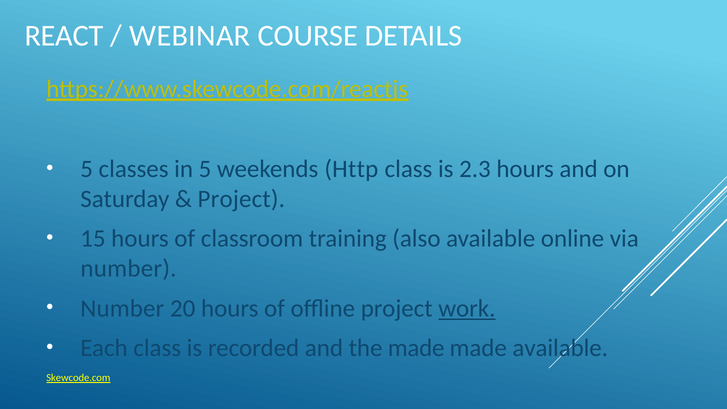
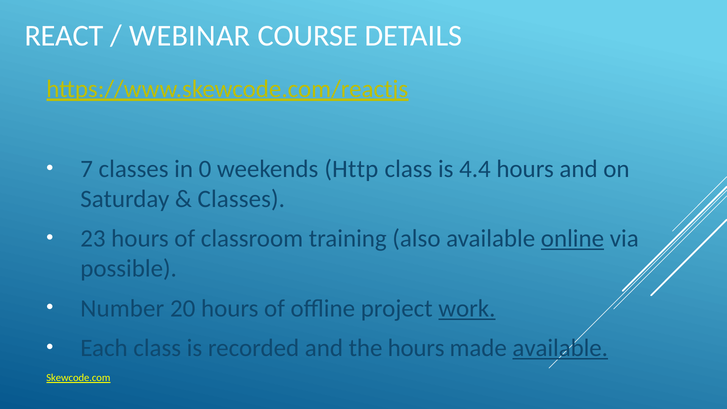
5: 5 -> 7 (87, 169)
in 5: 5 -> 0 (205, 169)
2.3: 2.3 -> 4.4 (475, 169)
Project: Project -> Classes (241, 199)
15: 15 -> 23 (93, 239)
online underline: none -> present (572, 239)
number: number -> possible (129, 269)
the made: made -> hours (416, 348)
available underline: none -> present (560, 348)
